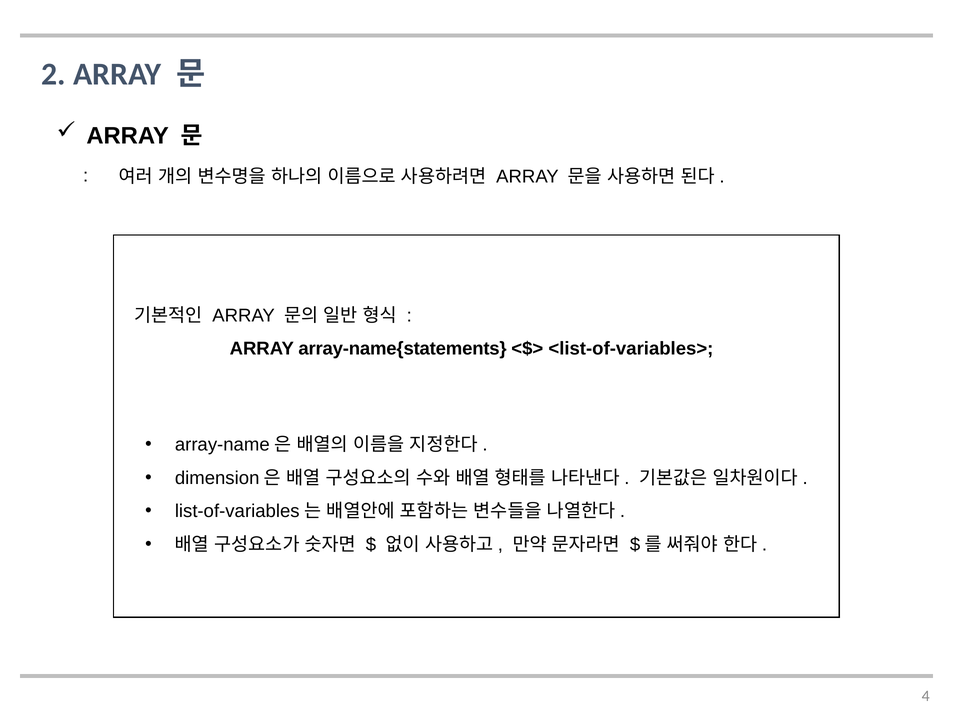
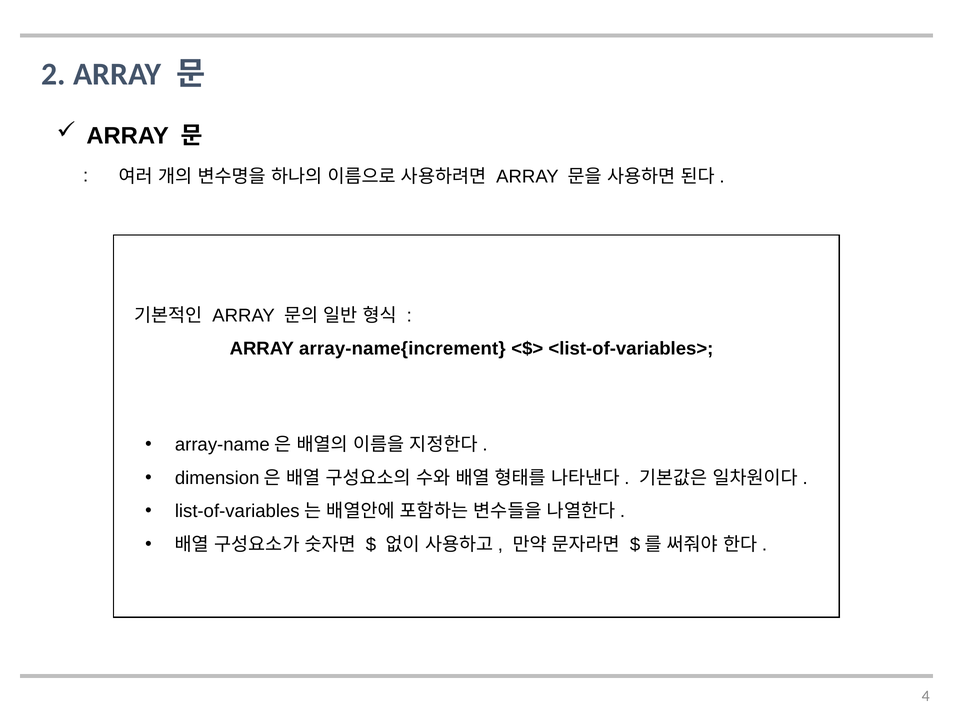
array-name{statements: array-name{statements -> array-name{increment (402, 349)
